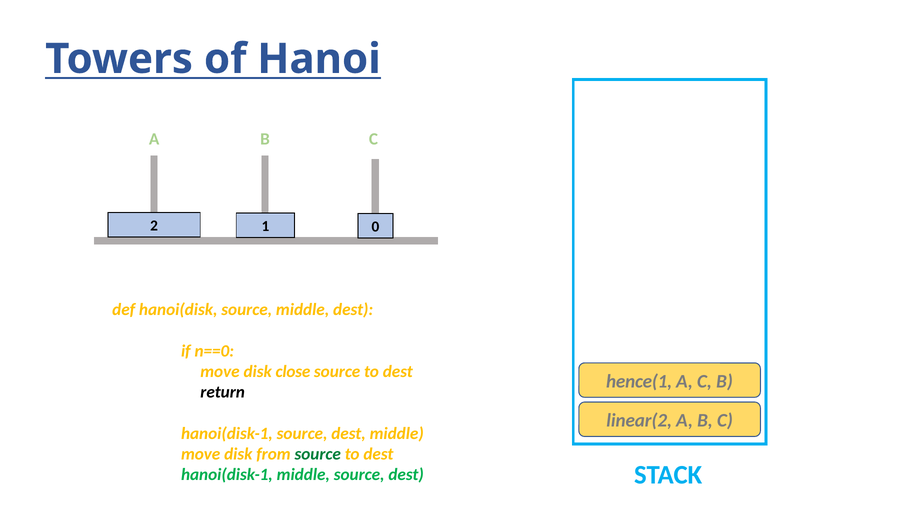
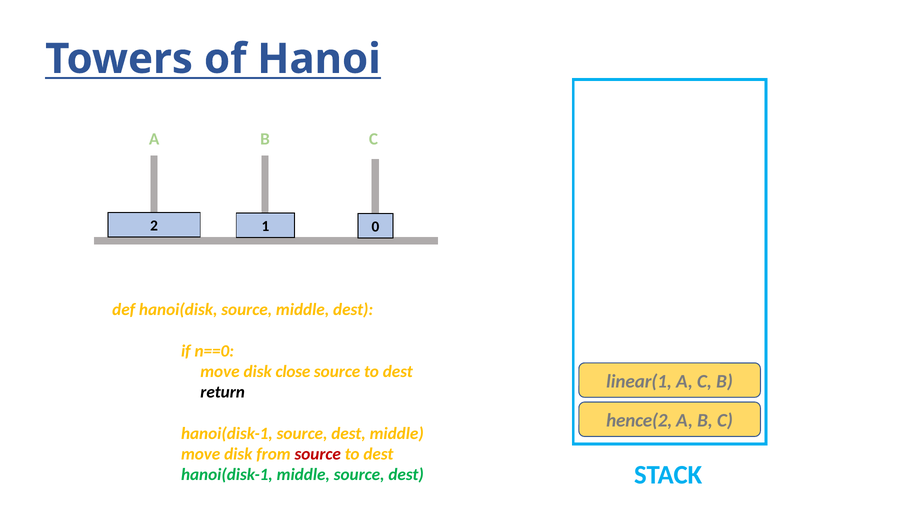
hence(1: hence(1 -> linear(1 (639, 381)
linear(2: linear(2 -> hence(2 (639, 420)
source colour: green -> red (318, 454)
